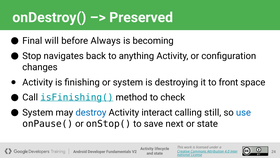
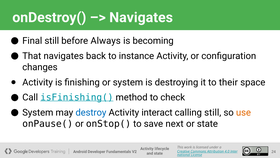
Preserved: Preserved -> Navigates (141, 17)
Final will: will -> still (52, 41)
Stop: Stop -> That (32, 56)
anything: anything -> instance (136, 56)
front: front -> their (228, 82)
use colour: blue -> orange (243, 112)
